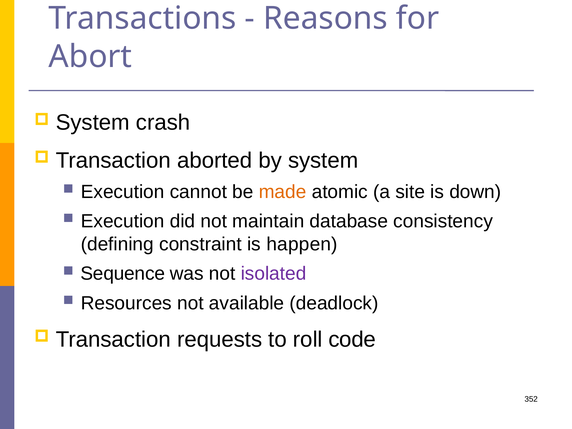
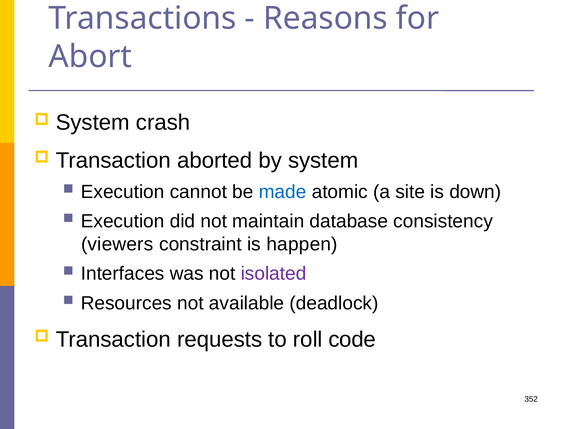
made colour: orange -> blue (283, 192)
defining: defining -> viewers (117, 244)
Sequence: Sequence -> Interfaces (123, 274)
